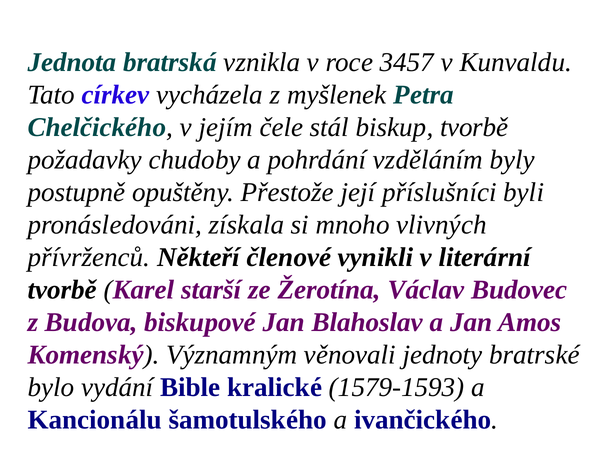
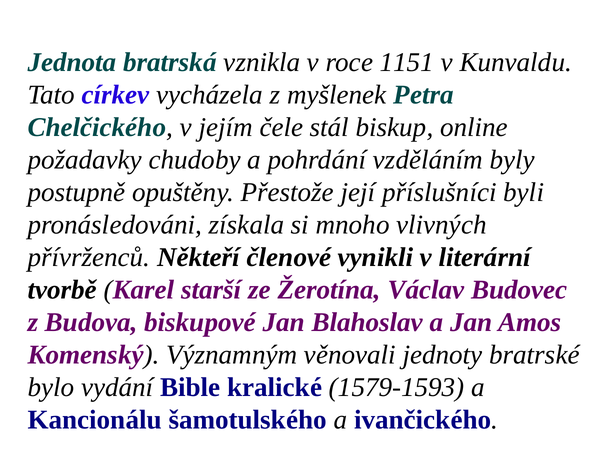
3457: 3457 -> 1151 (407, 63)
biskup tvorbě: tvorbě -> online (474, 128)
